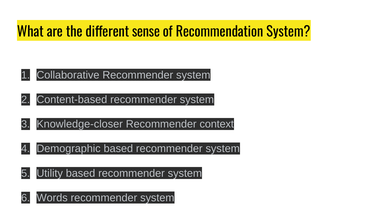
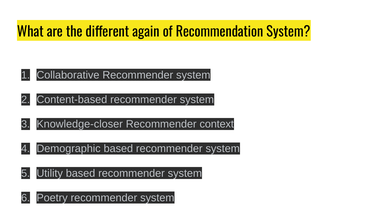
sense: sense -> again (146, 32)
Words: Words -> Poetry (52, 198)
